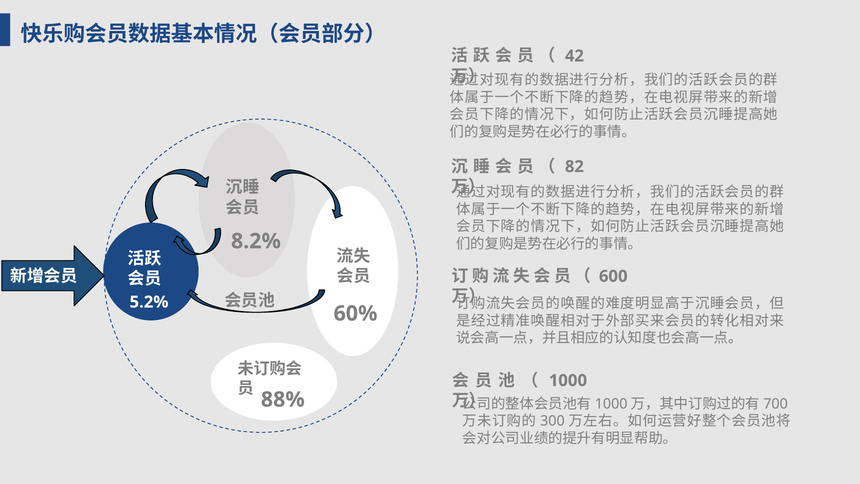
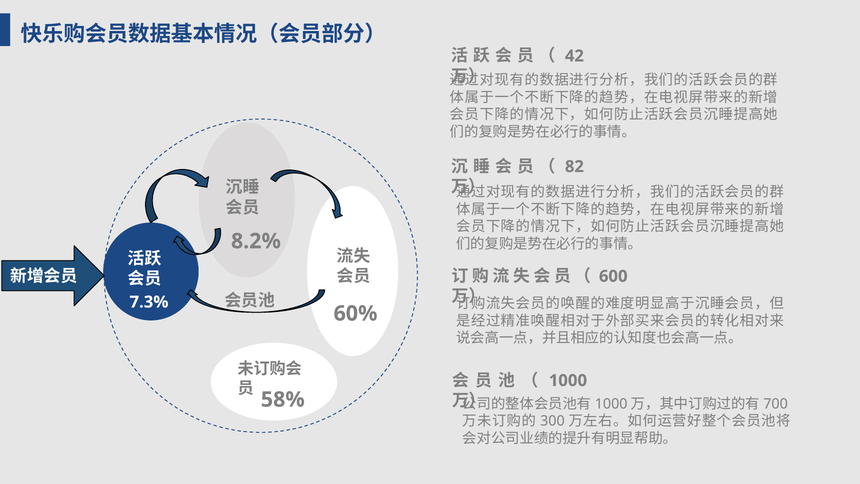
5.2%: 5.2% -> 7.3% (149, 302)
88%: 88% -> 58% (283, 399)
